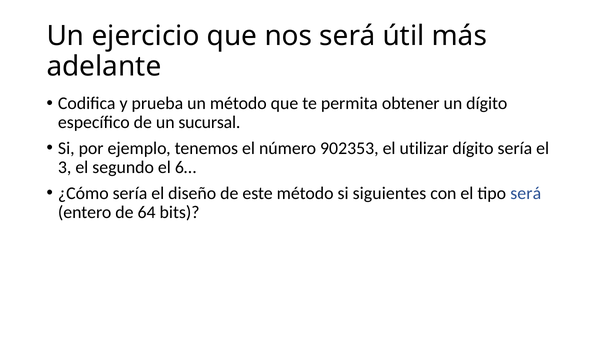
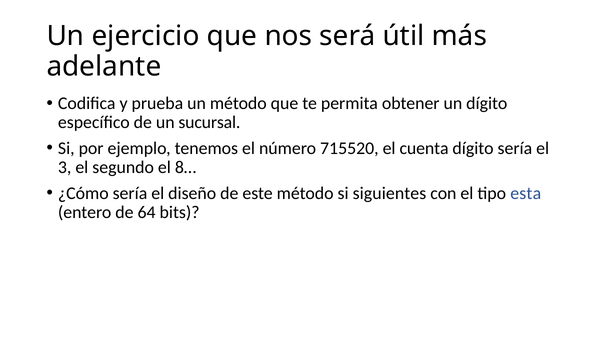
902353: 902353 -> 715520 (349, 148)
utilizar: utilizar -> cuenta (424, 148)
6…: 6… -> 8… (186, 167)
tipo será: será -> esta (526, 193)
